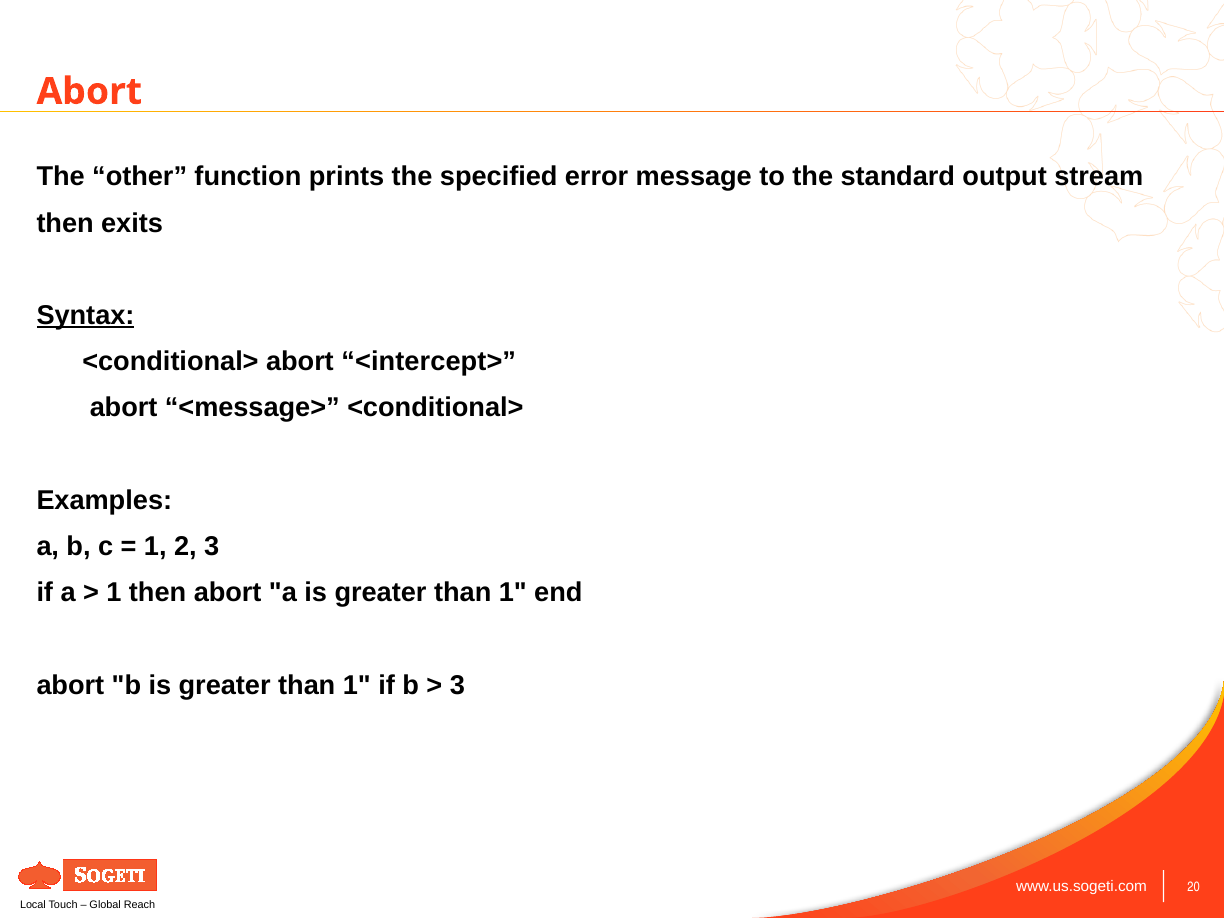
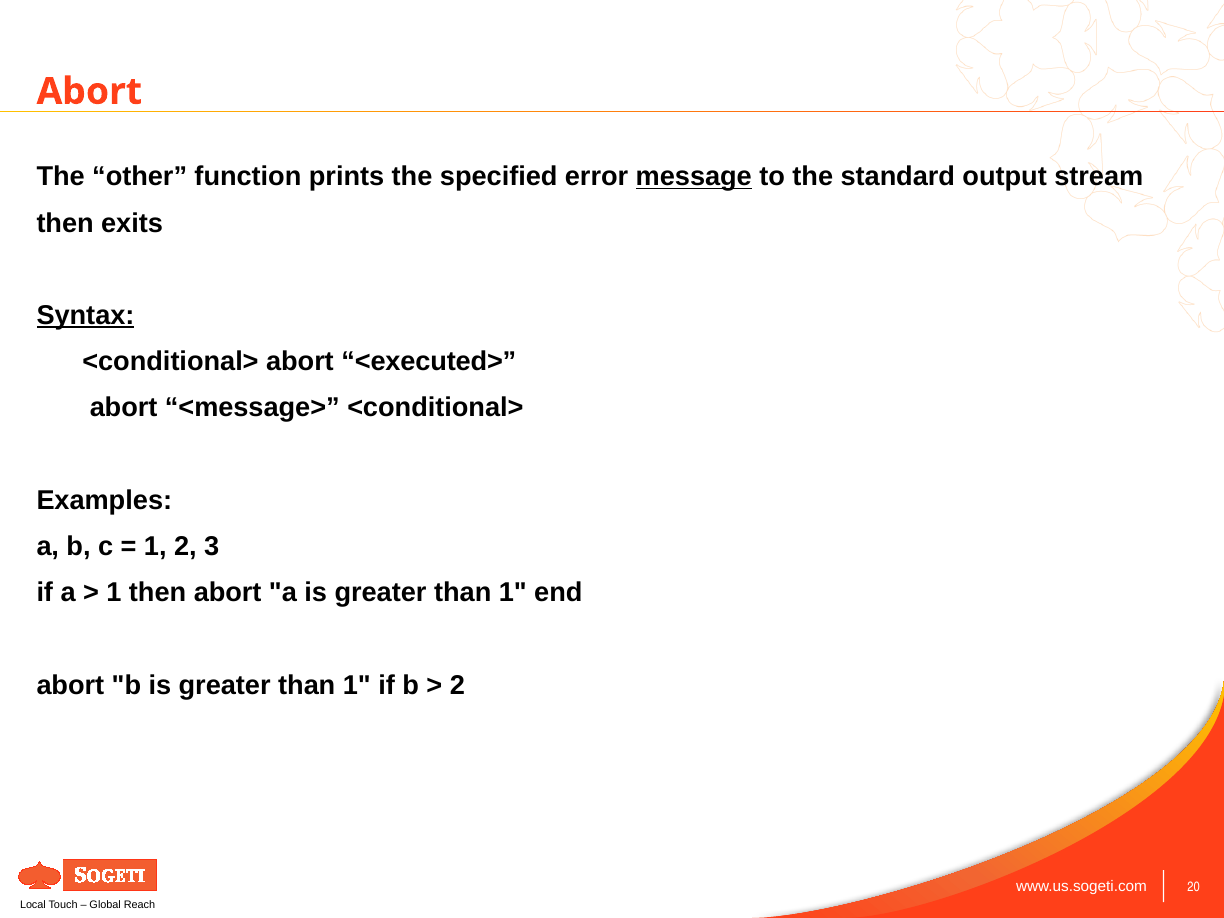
message underline: none -> present (694, 177)
<intercept>: <intercept> -> <executed> (429, 362)
3: 3 -> 2 (457, 685)
